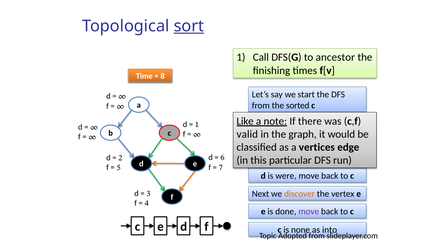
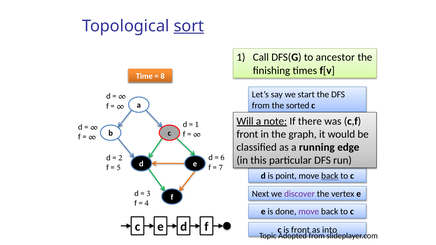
Like: Like -> Will (245, 121)
valid: valid -> front (247, 134)
vertices: vertices -> running (317, 147)
were: were -> point (286, 176)
back underline: none -> present (330, 176)
discover colour: orange -> purple (300, 194)
is none: none -> front (301, 230)
